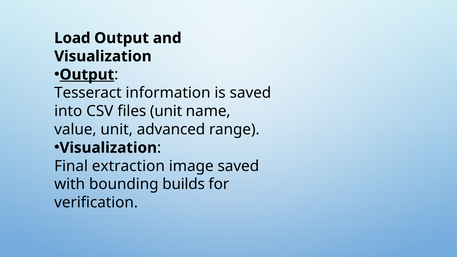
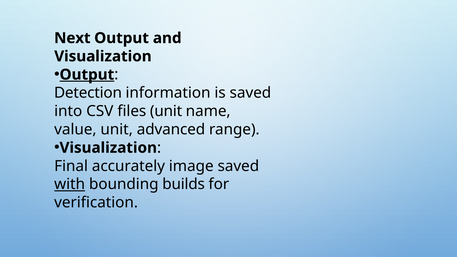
Load: Load -> Next (72, 38)
Tesseract: Tesseract -> Detection (88, 93)
extraction: extraction -> accurately (128, 166)
with underline: none -> present (70, 184)
